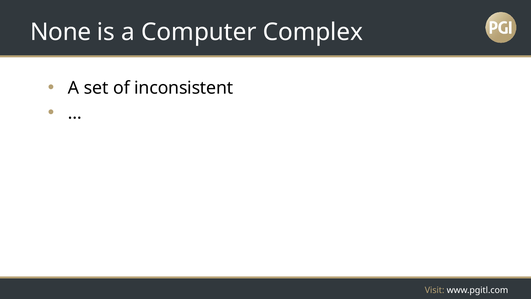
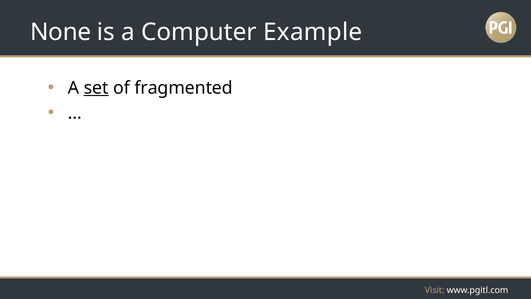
Complex: Complex -> Example (313, 32)
set underline: none -> present (96, 88)
inconsistent: inconsistent -> fragmented (184, 88)
